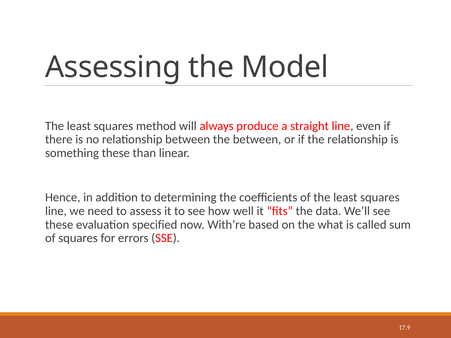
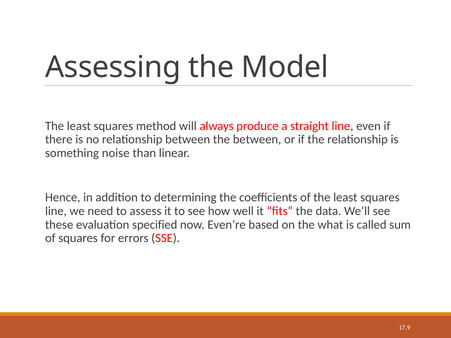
something these: these -> noise (116, 153)
With’re: With’re -> Even’re (227, 225)
